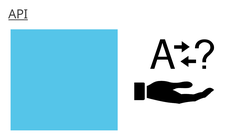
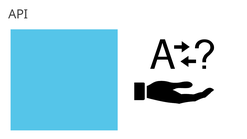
API underline: present -> none (18, 14)
